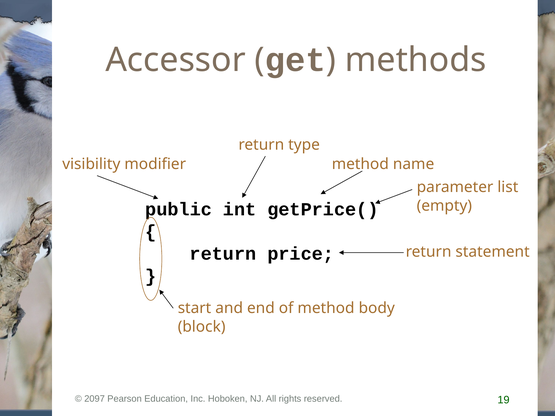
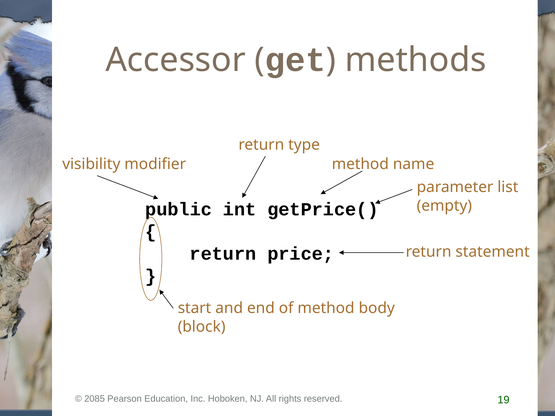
2097: 2097 -> 2085 (95, 399)
